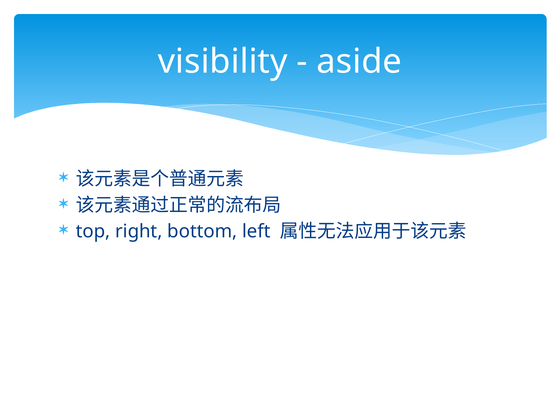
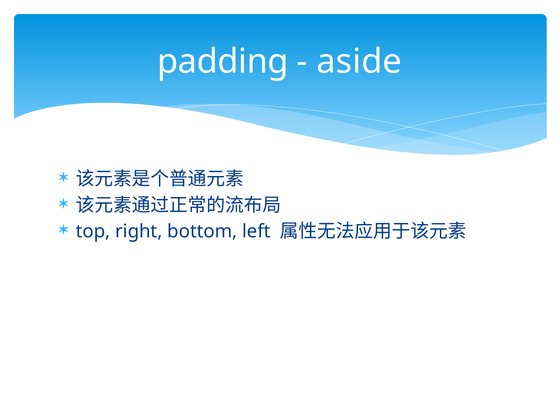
visibility: visibility -> padding (223, 61)
